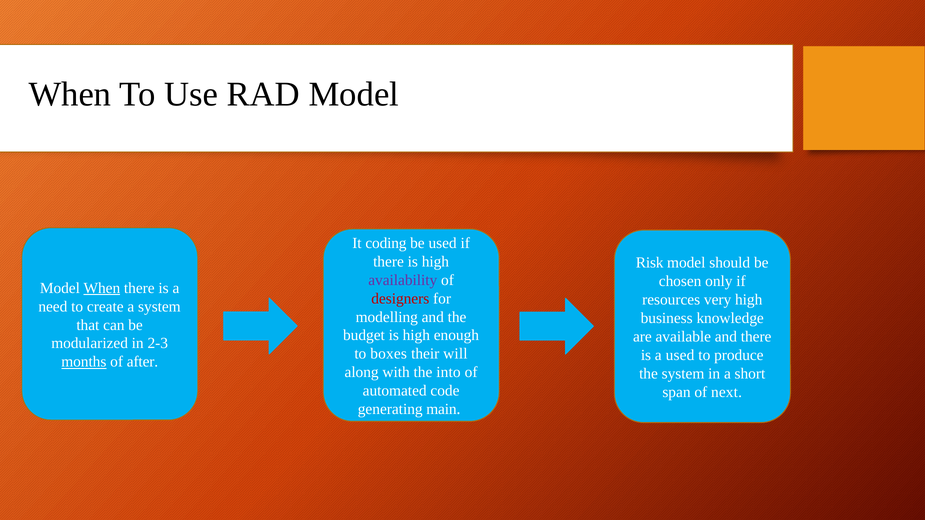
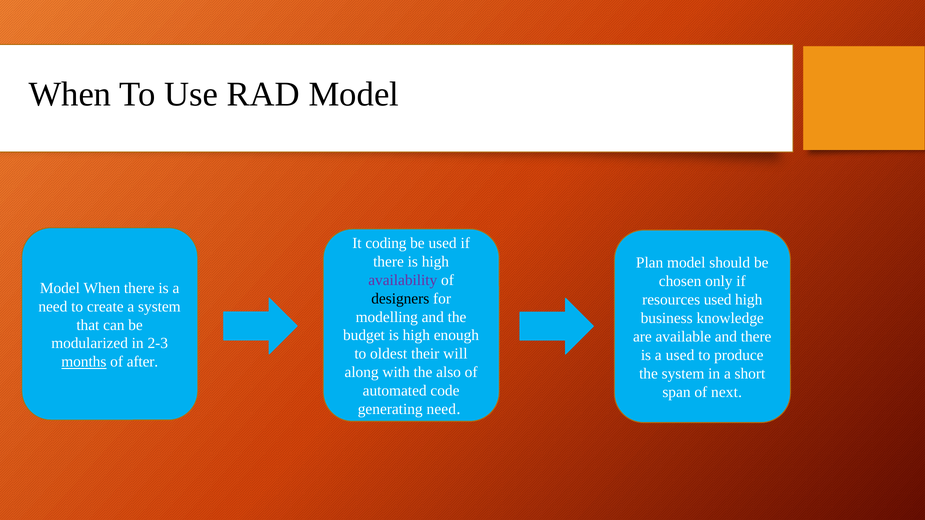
Risk: Risk -> Plan (650, 263)
When underline: present -> none (102, 288)
designers colour: red -> black (400, 299)
resources very: very -> used (718, 300)
boxes: boxes -> oldest (389, 354)
into: into -> also (449, 373)
generating main: main -> need (441, 410)
